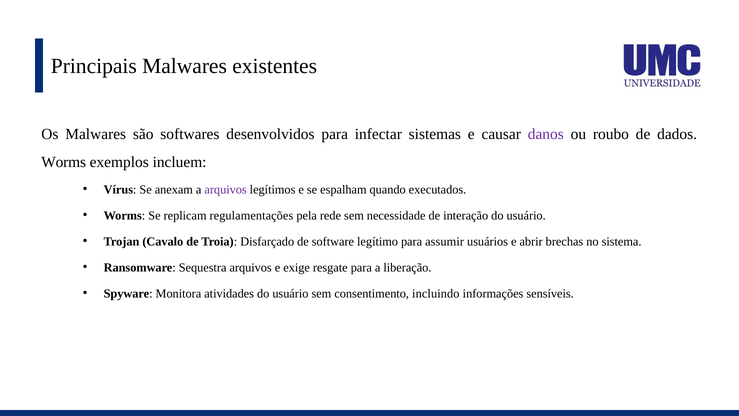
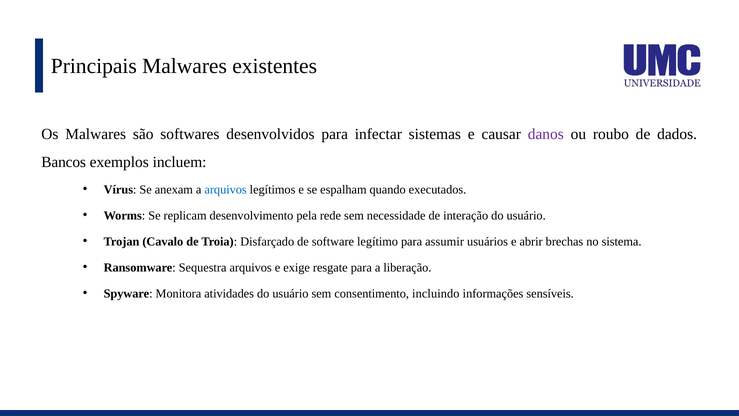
Worms: Worms -> Bancos (64, 162)
arquivos colour: purple -> blue (226, 189)
regulamentações: regulamentações -> desenvolvimento (251, 215)
